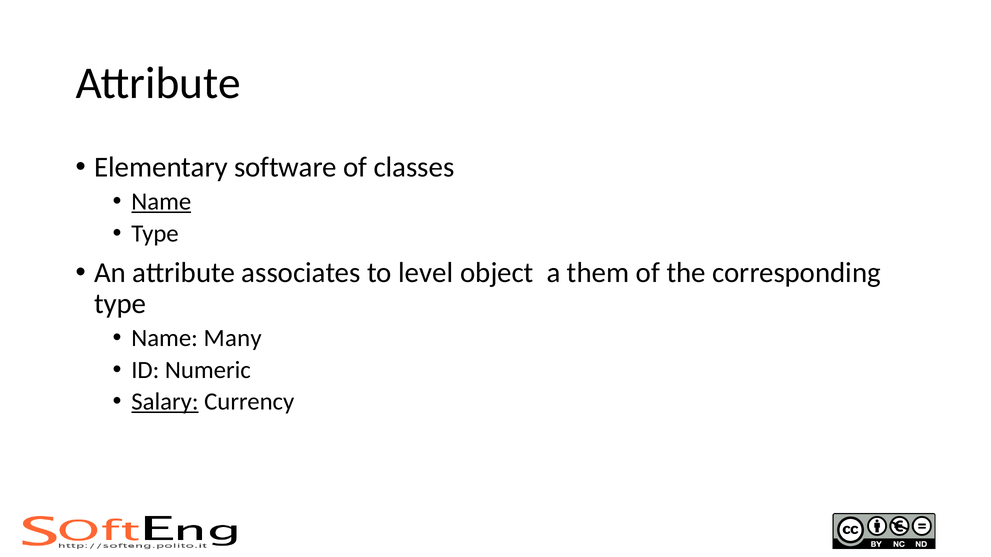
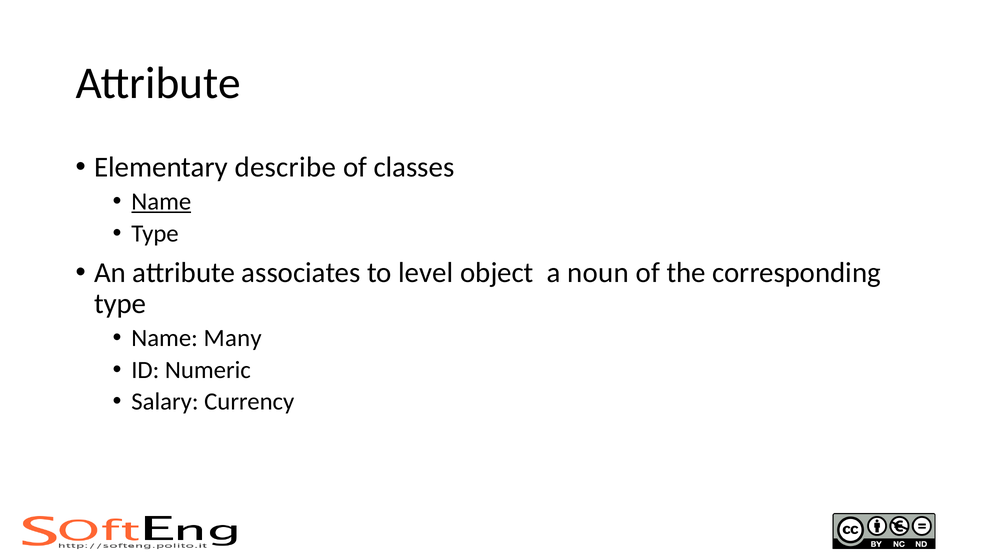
software: software -> describe (285, 168)
them: them -> noun (598, 273)
Salary underline: present -> none (165, 402)
